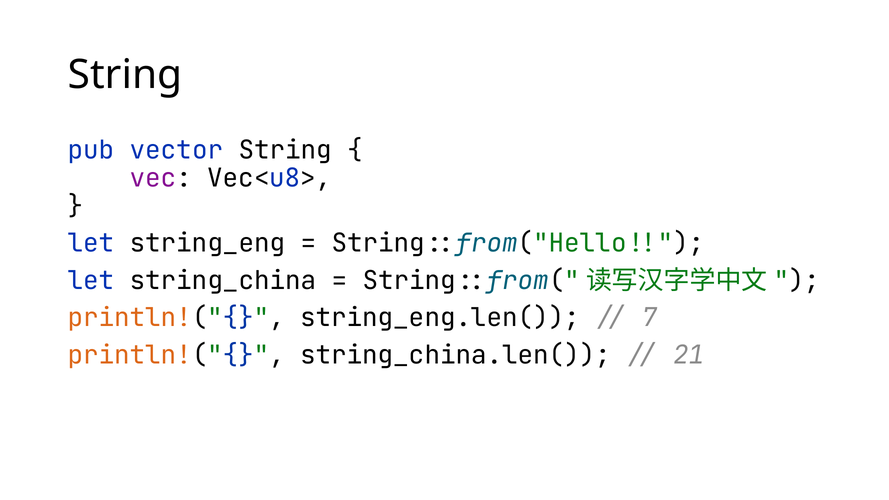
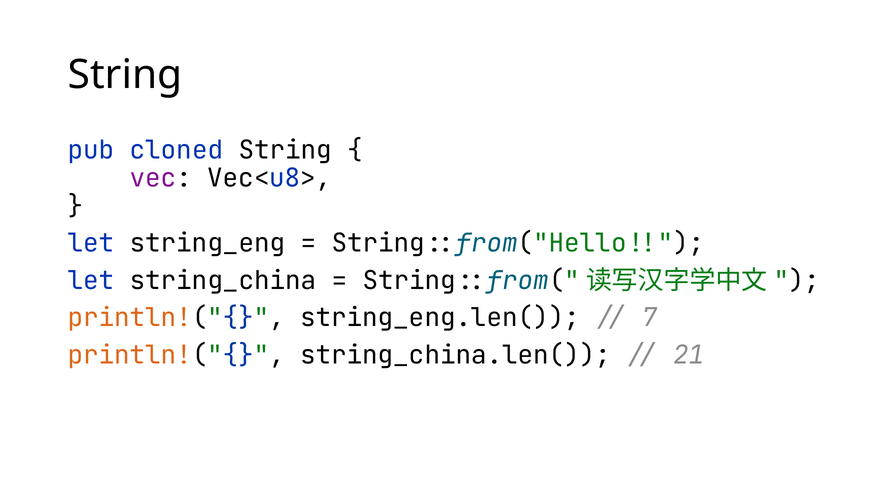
vector: vector -> cloned (176, 150)
